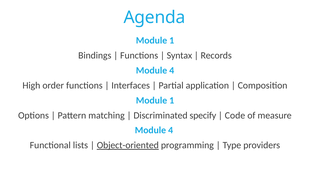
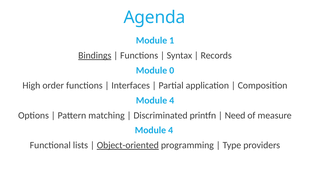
Bindings underline: none -> present (95, 55)
4: 4 -> 0 (172, 70)
1: 1 -> 4 (172, 100)
specify: specify -> printfn (203, 115)
Code: Code -> Need (235, 115)
